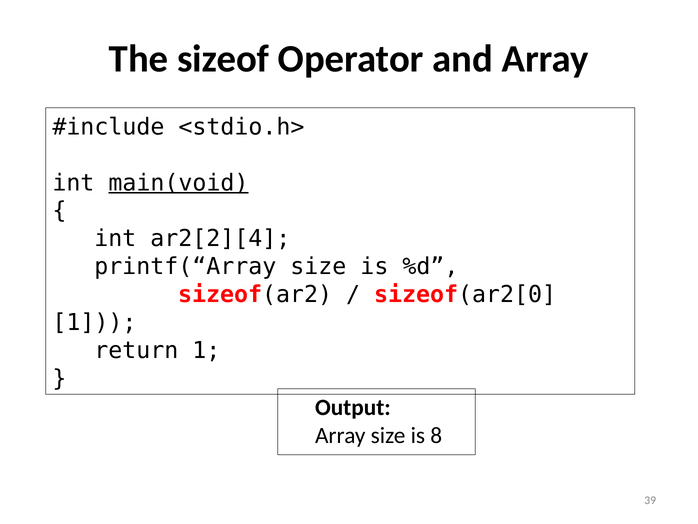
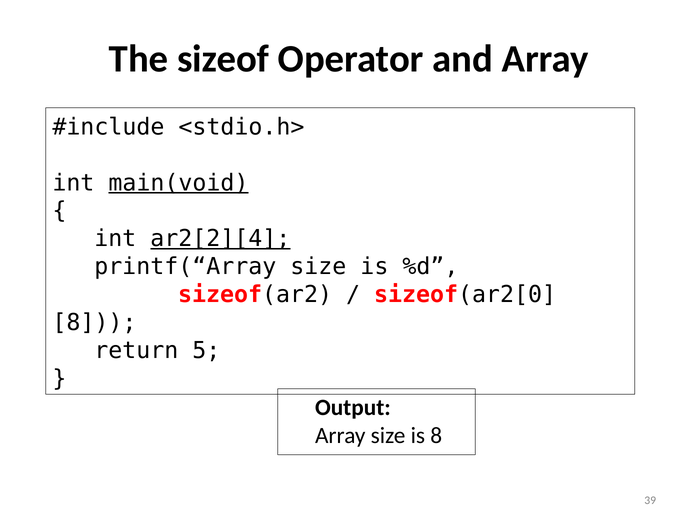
ar2[2][4 underline: none -> present (220, 239)
1: 1 -> 8 (94, 322)
return 1: 1 -> 5 (206, 350)
